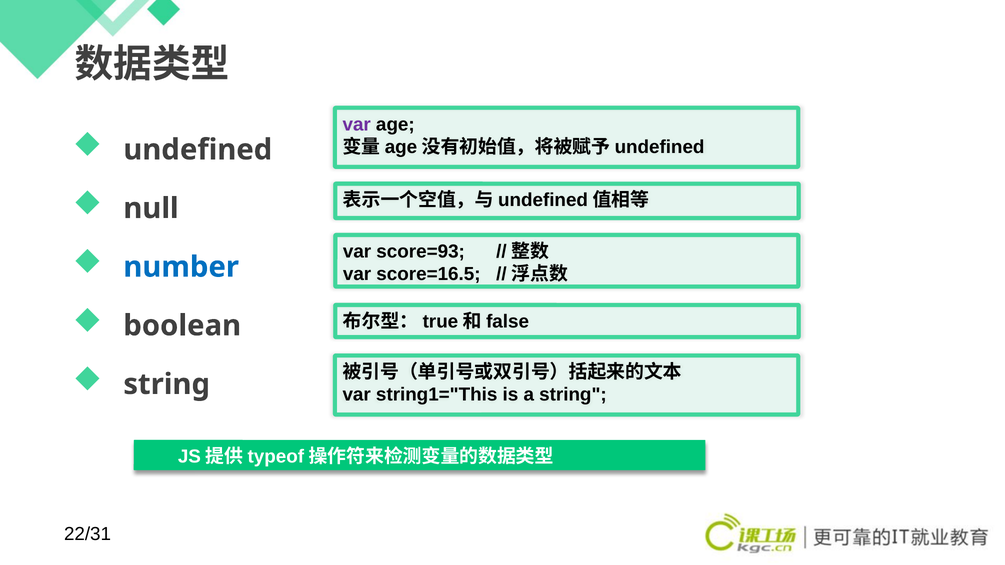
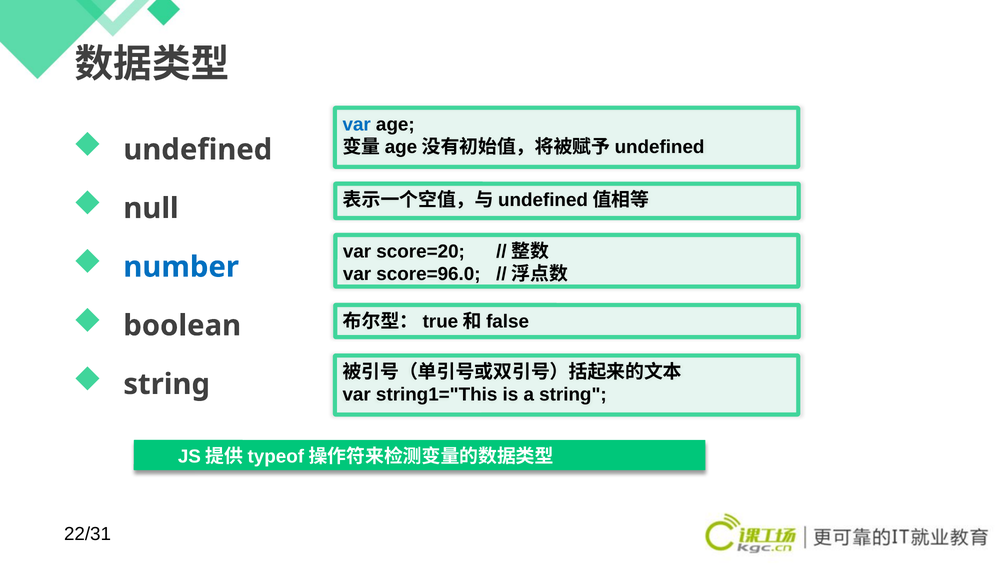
var colour: purple -> blue (357, 124)
score=93: score=93 -> score=20 (421, 252)
score=16.5: score=16.5 -> score=96.0 (428, 274)
